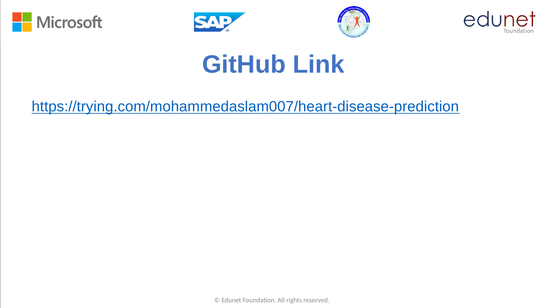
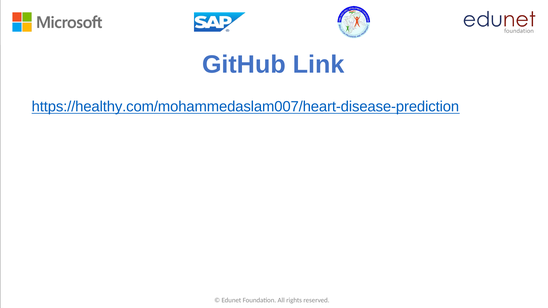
https://trying.com/mohammedaslam007/heart-disease-prediction: https://trying.com/mohammedaslam007/heart-disease-prediction -> https://healthy.com/mohammedaslam007/heart-disease-prediction (245, 107)
